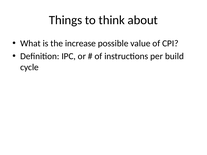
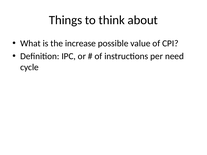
build: build -> need (174, 56)
